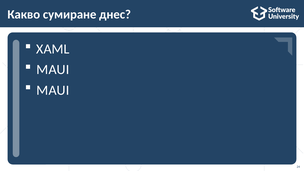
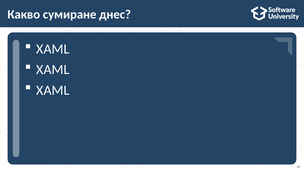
MAUI: MAUI -> XAML (53, 70)
MAUI: MAUI -> XAML (53, 90)
